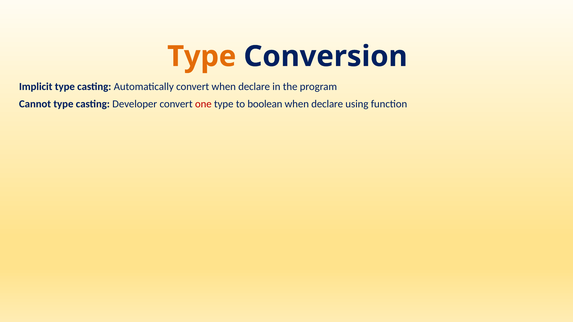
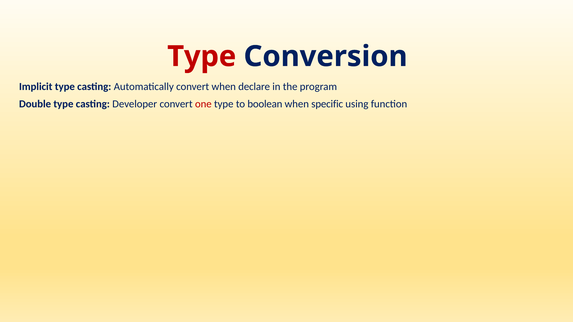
Type colour: orange -> red (202, 56)
Cannot: Cannot -> Double (35, 104)
declare: declare -> specific (327, 104)
